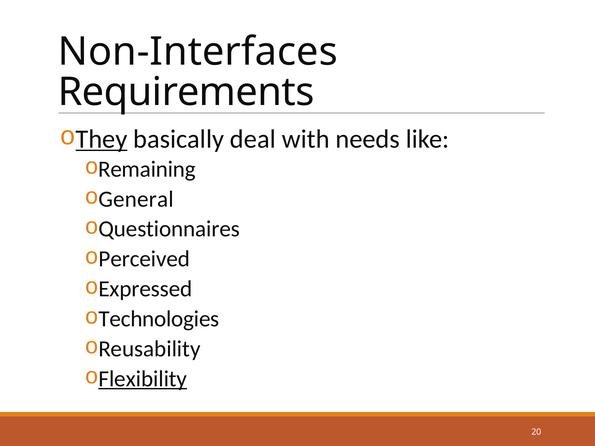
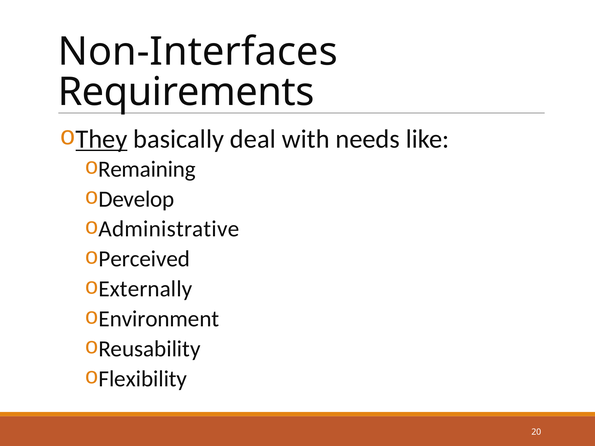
General: General -> Develop (136, 199)
Questionnaires: Questionnaires -> Administrative (169, 229)
Expressed: Expressed -> Externally (145, 289)
Technologies: Technologies -> Environment (159, 319)
Flexibility underline: present -> none (143, 379)
